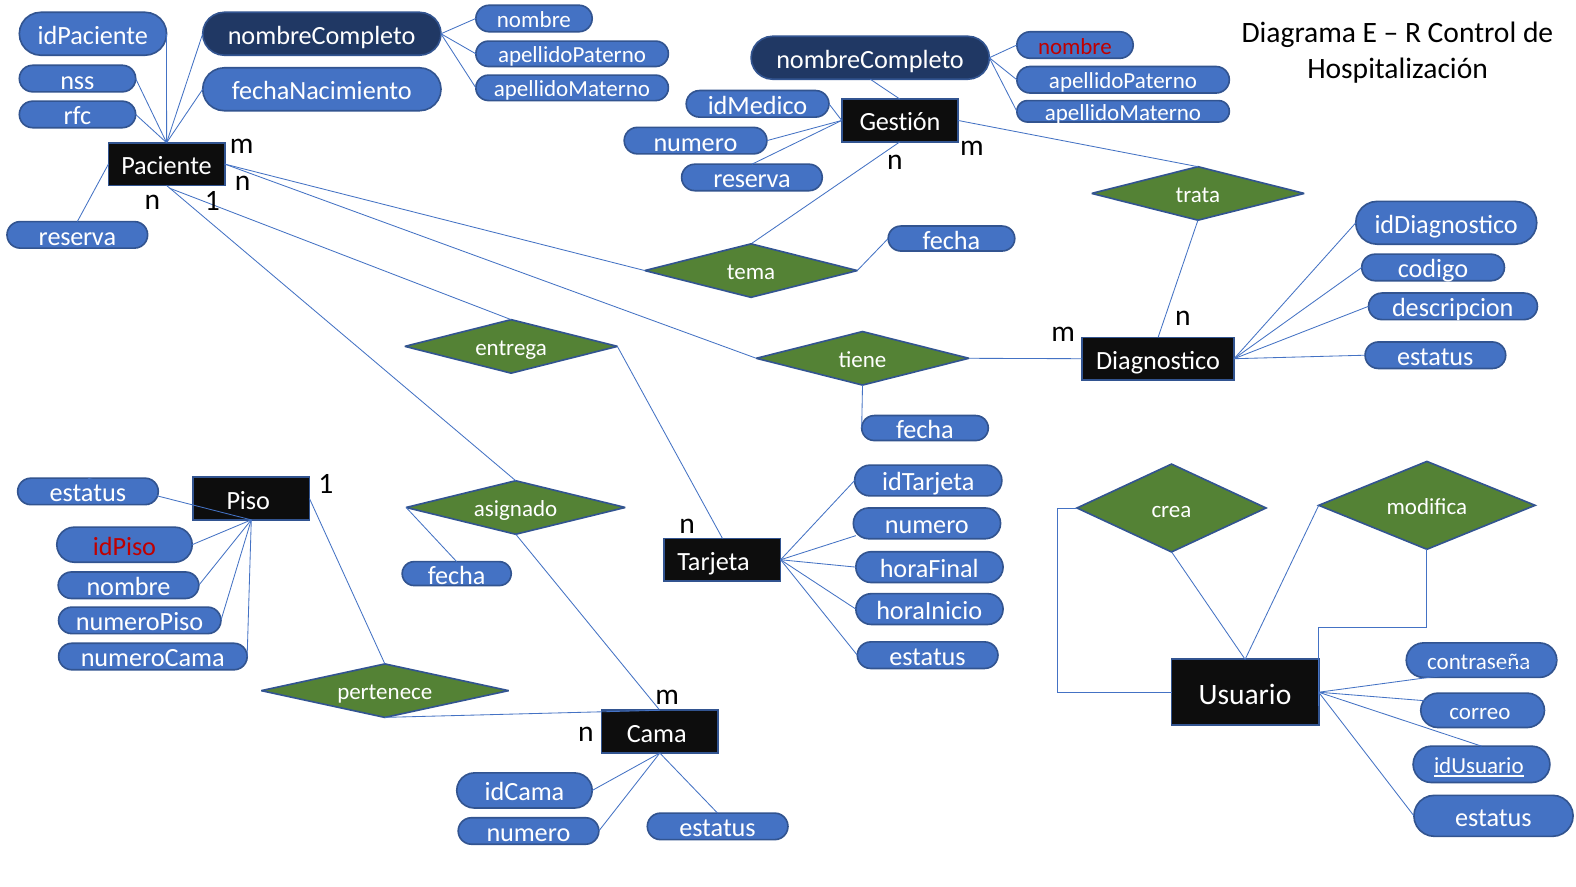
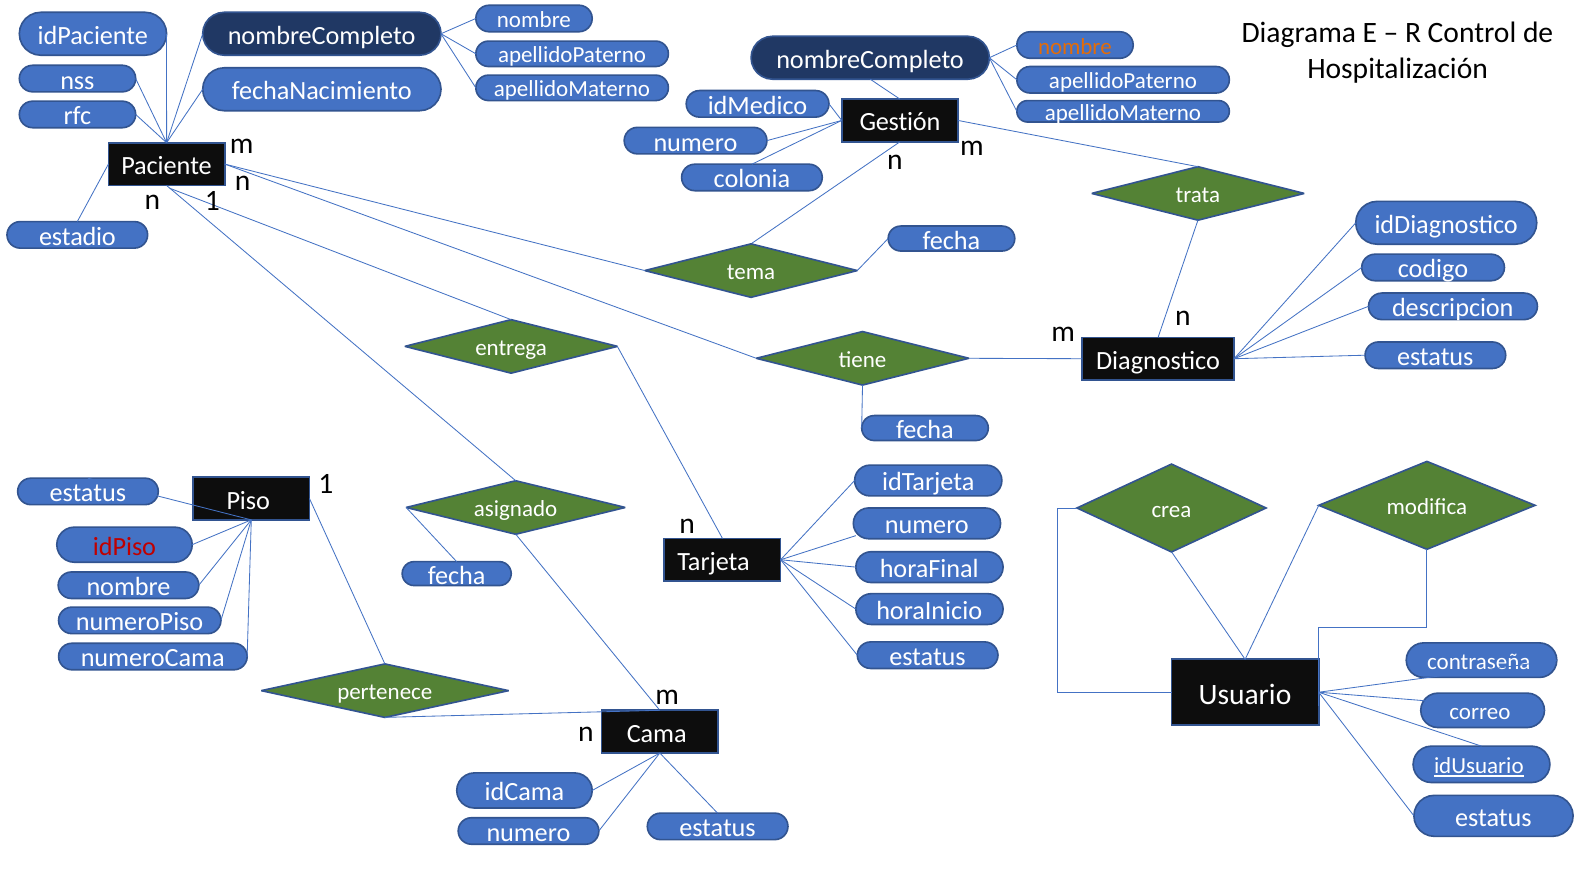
nombre colour: red -> orange (1075, 47)
reserva: reserva -> colonia (752, 179)
reserva: reserva -> estadio (77, 237)
